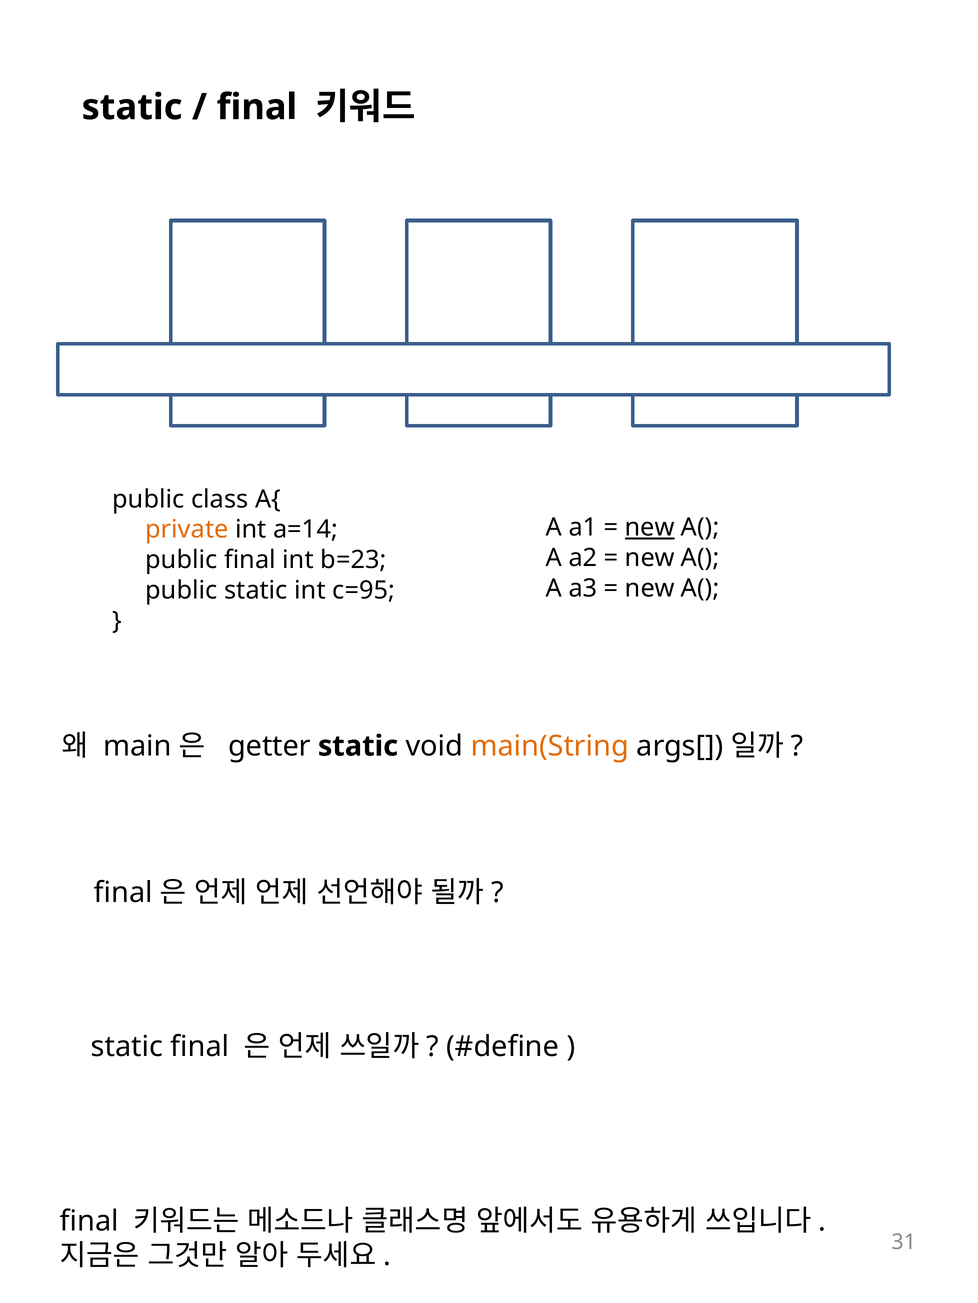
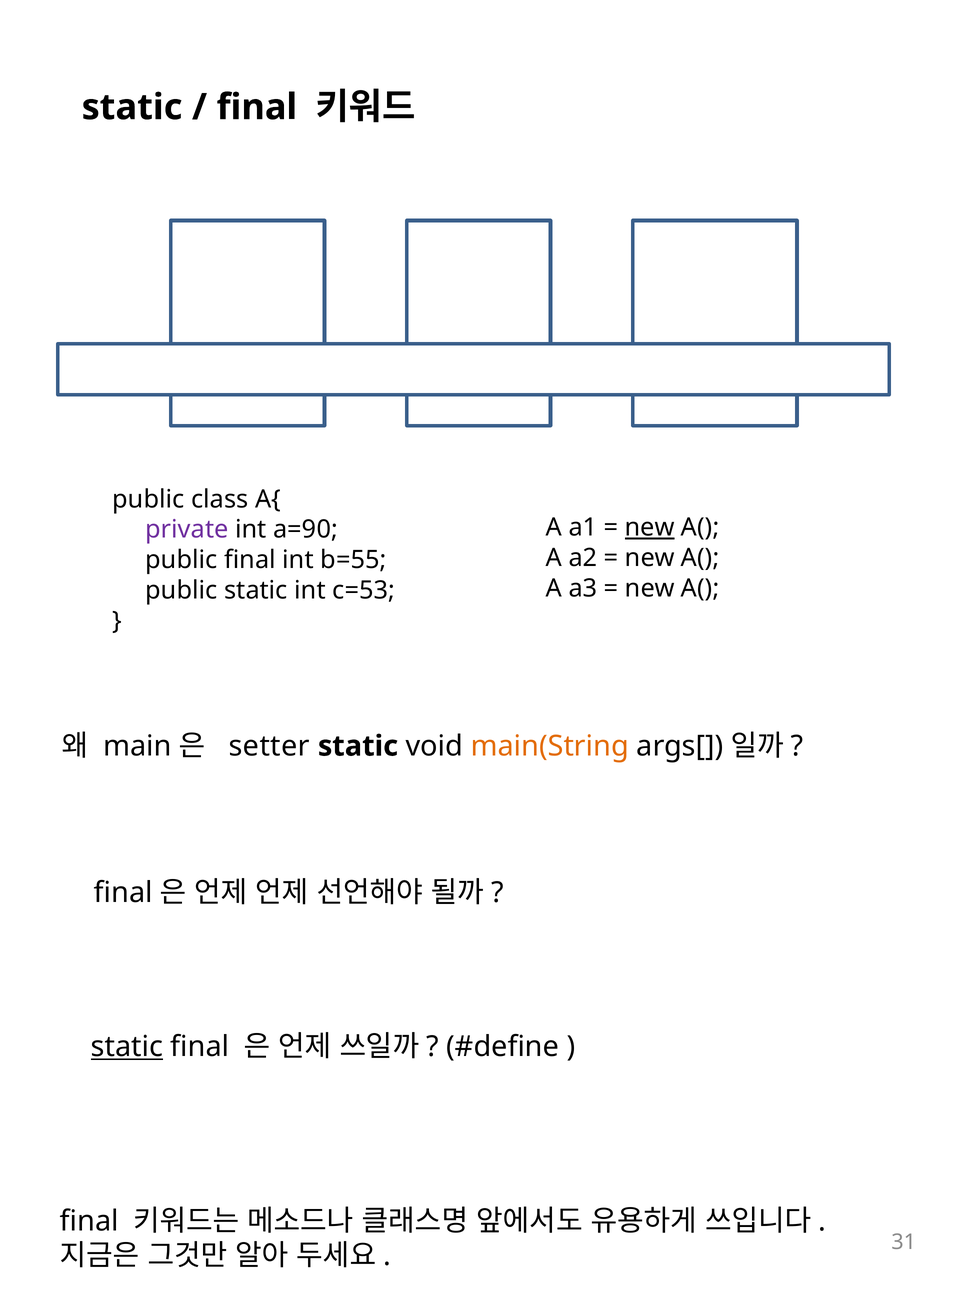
private colour: orange -> purple (187, 530)
a=14: a=14 -> a=90 (306, 530)
b=23: b=23 -> b=55 (353, 560)
c=95: c=95 -> c=53 (364, 591)
getter: getter -> setter (269, 747)
static underline: none -> present (127, 1048)
